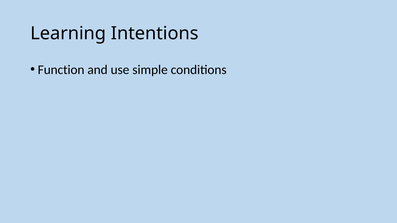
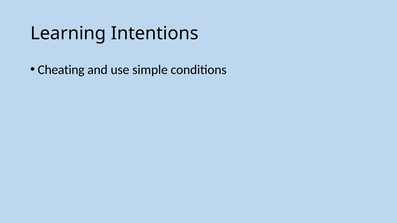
Function: Function -> Cheating (61, 70)
